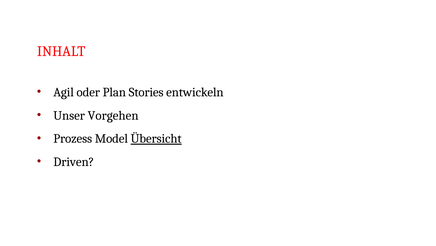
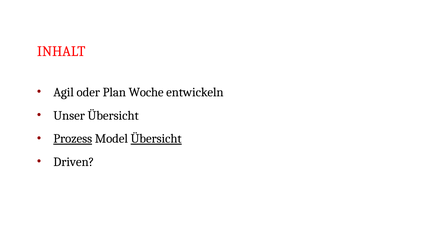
Stories: Stories -> Woche (146, 92)
Unser Vorgehen: Vorgehen -> Übersicht (113, 115)
Prozess underline: none -> present (73, 138)
